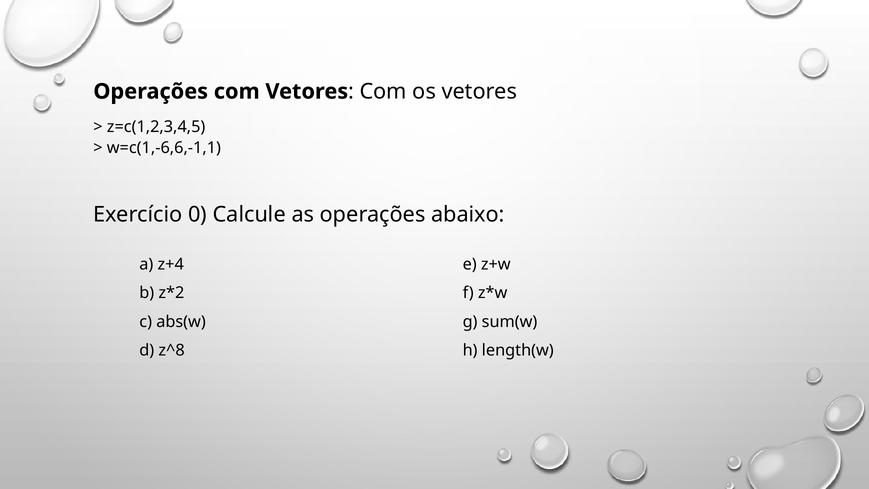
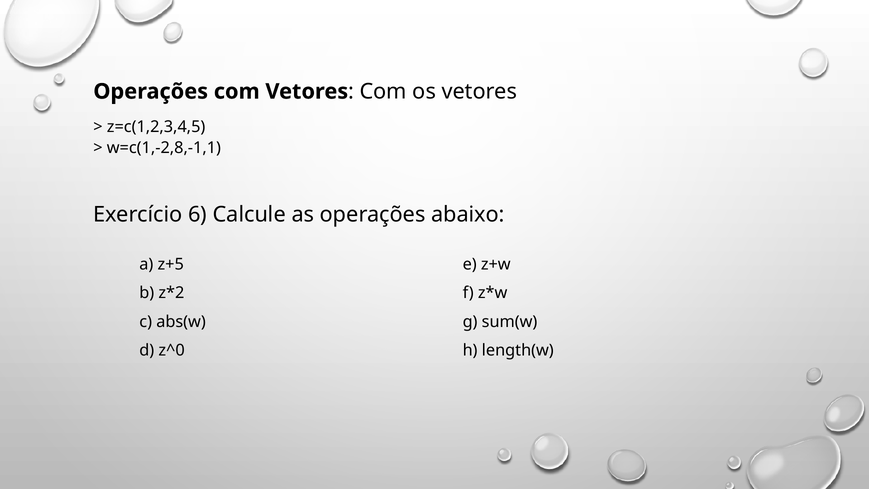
w=c(1,-6,6,-1,1: w=c(1,-6,6,-1,1 -> w=c(1,-2,8,-1,1 (164, 148)
0: 0 -> 6 (198, 215)
z+4: z+4 -> z+5 (171, 264)
z^8: z^8 -> z^0 (172, 350)
